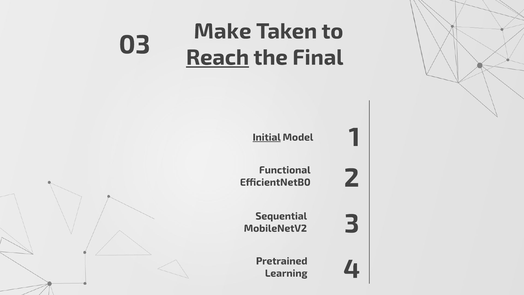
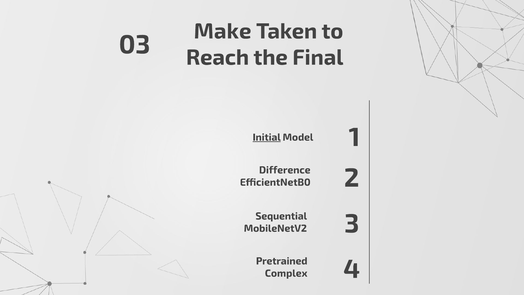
Reach underline: present -> none (218, 57)
Functional: Functional -> Difference (285, 170)
Learning: Learning -> Complex (286, 273)
